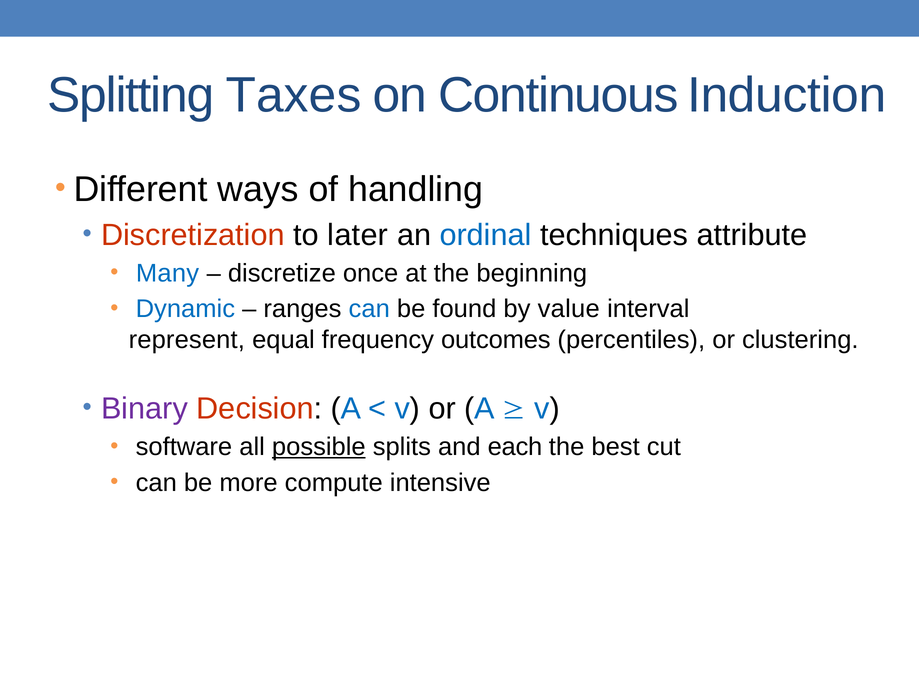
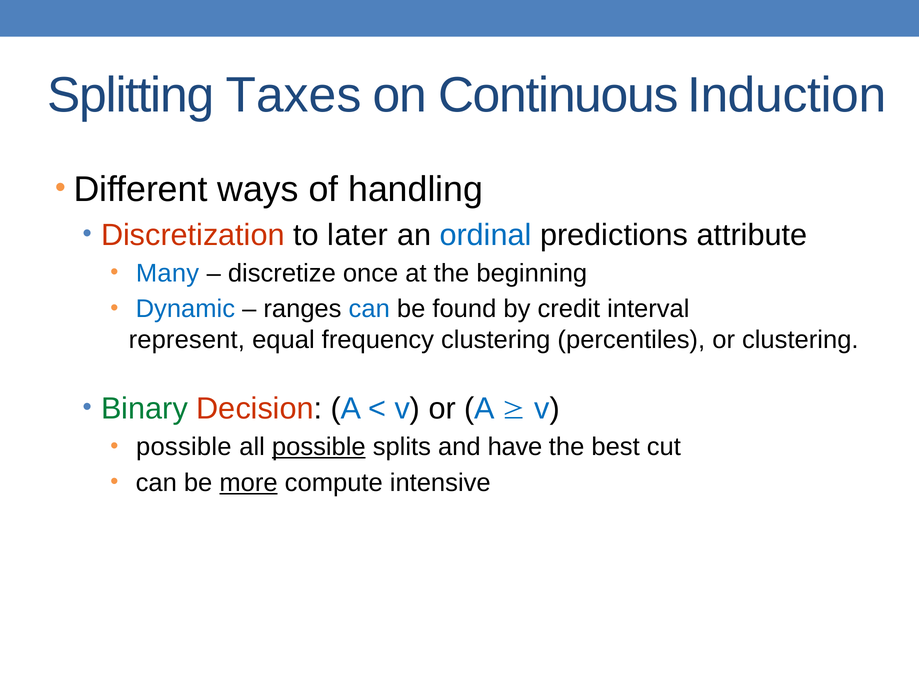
techniques: techniques -> predictions (614, 235)
value: value -> credit (569, 309)
frequency outcomes: outcomes -> clustering (496, 340)
Binary colour: purple -> green (144, 409)
software: software -> possible (184, 447)
each: each -> have (515, 447)
more underline: none -> present (249, 483)
